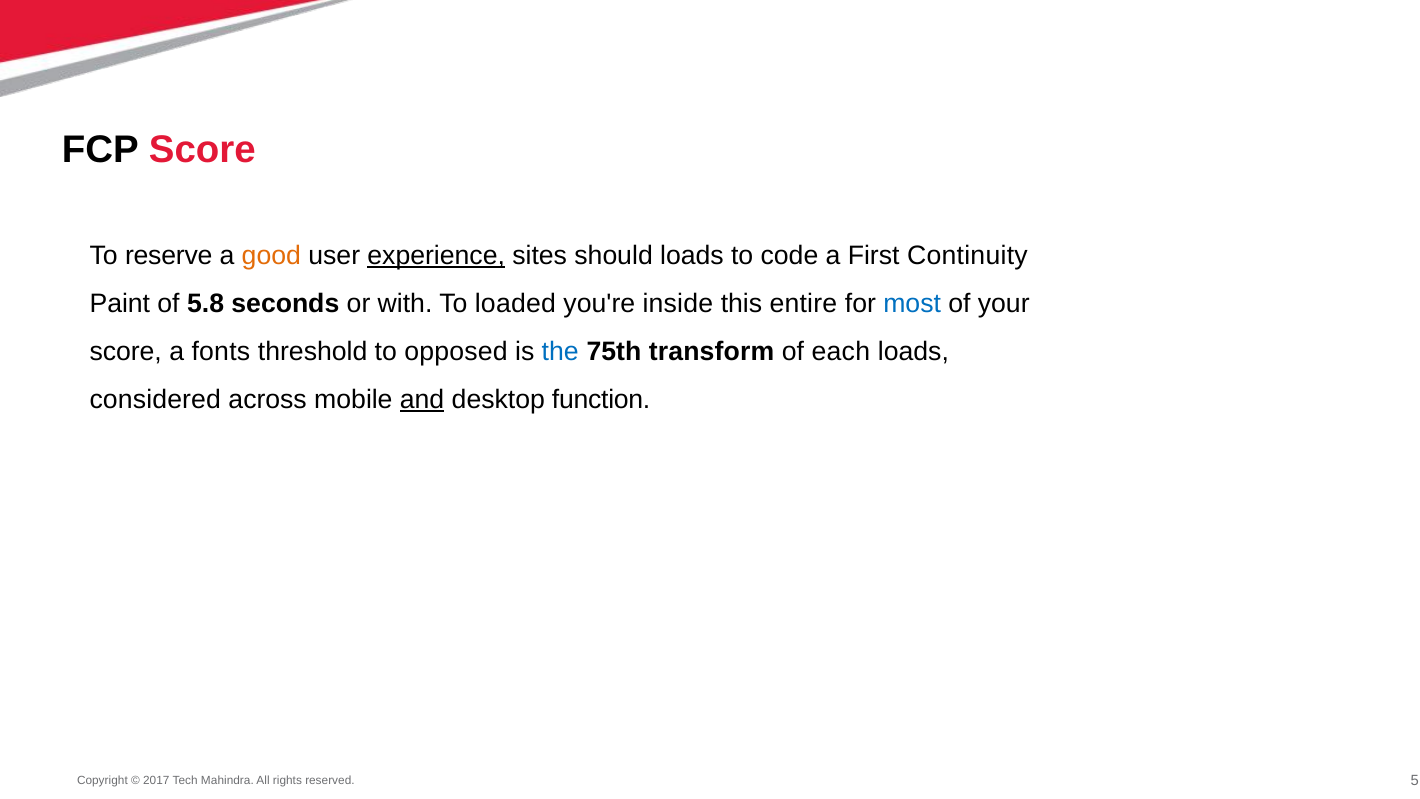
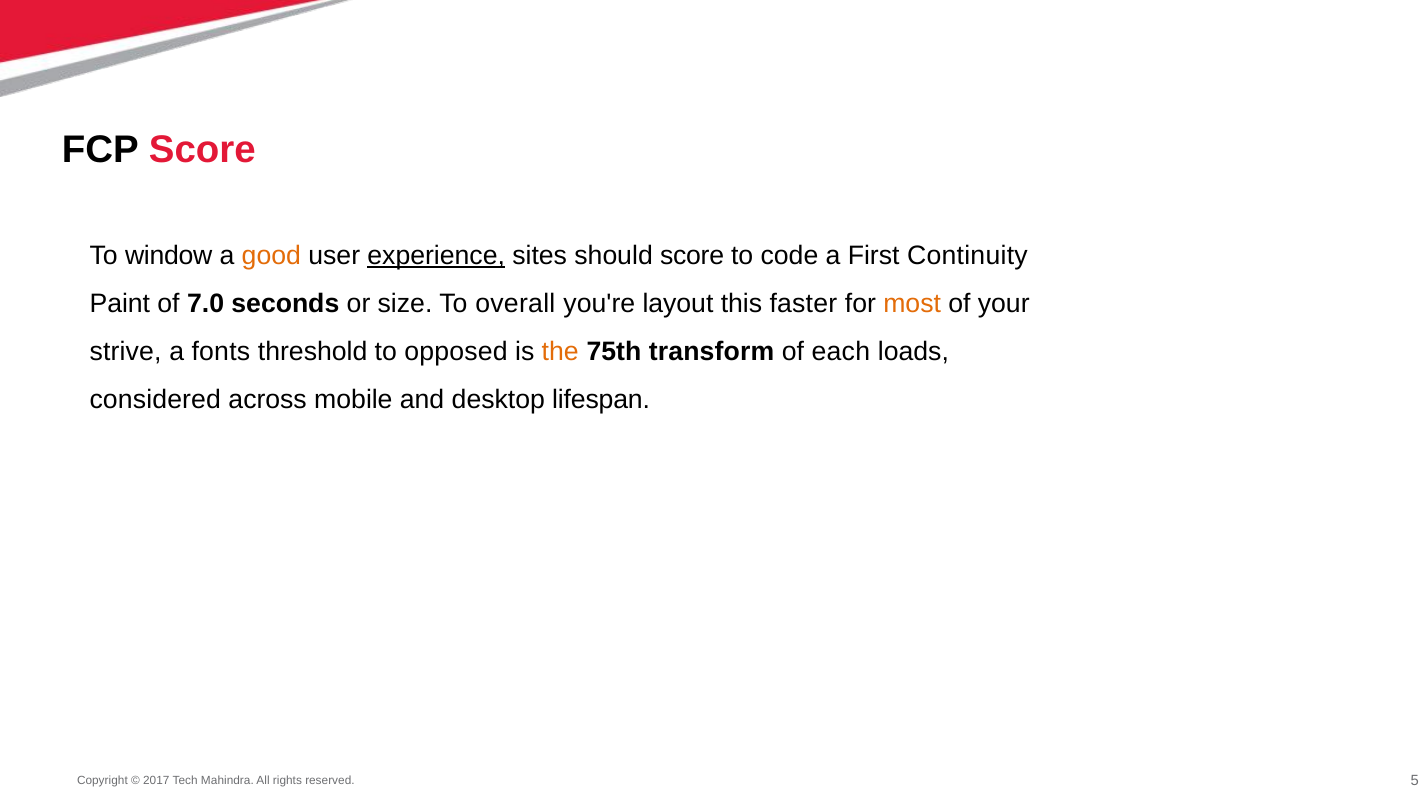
reserve: reserve -> window (169, 256)
should loads: loads -> score (692, 256)
5.8: 5.8 -> 7.0 (206, 303)
with: with -> size (405, 303)
loaded: loaded -> overall (515, 303)
inside: inside -> layout (678, 303)
entire: entire -> faster (803, 303)
most colour: blue -> orange (912, 303)
score: score -> strive (126, 351)
the colour: blue -> orange (560, 351)
and underline: present -> none (422, 399)
function: function -> lifespan (601, 399)
